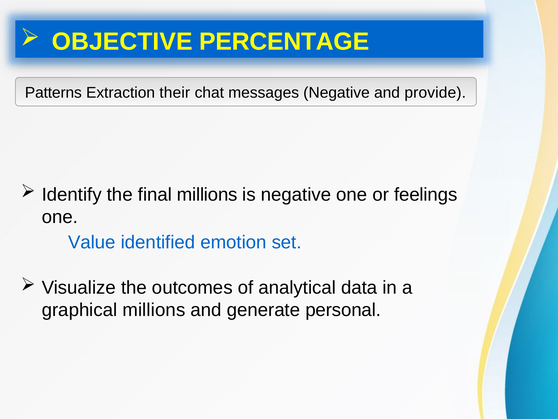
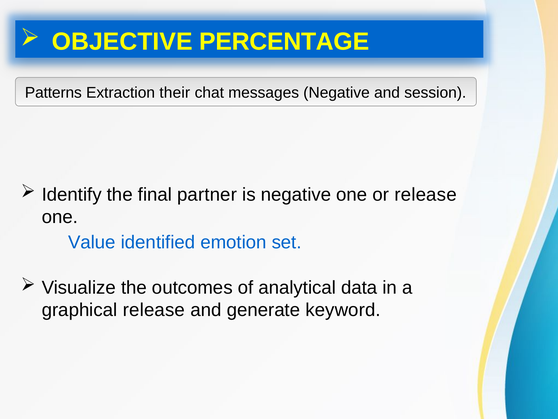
provide: provide -> session (435, 93)
final millions: millions -> partner (207, 194)
or feelings: feelings -> release (426, 194)
graphical millions: millions -> release (154, 310)
personal: personal -> keyword (343, 310)
